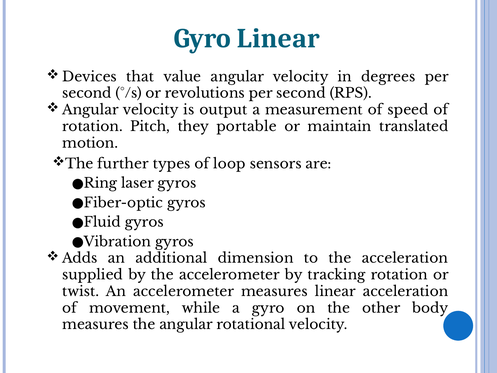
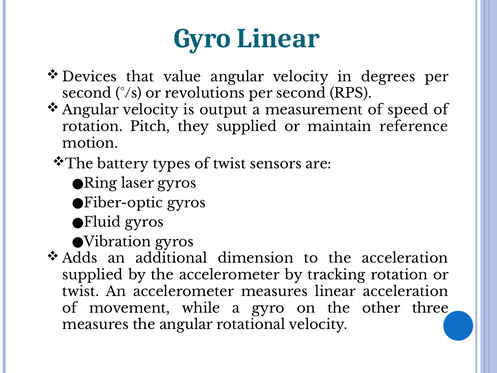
they portable: portable -> supplied (247, 126)
translated: translated -> reference (414, 126)
further: further -> battery (123, 164)
of loop: loop -> twist (230, 164)
body: body -> three (430, 308)
